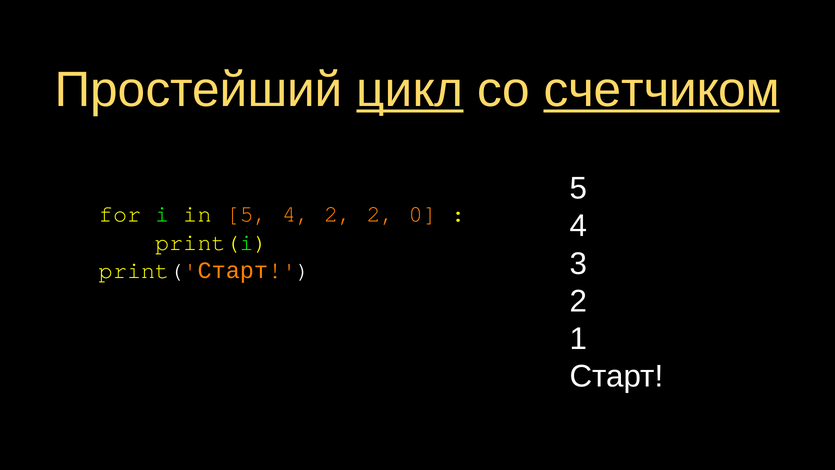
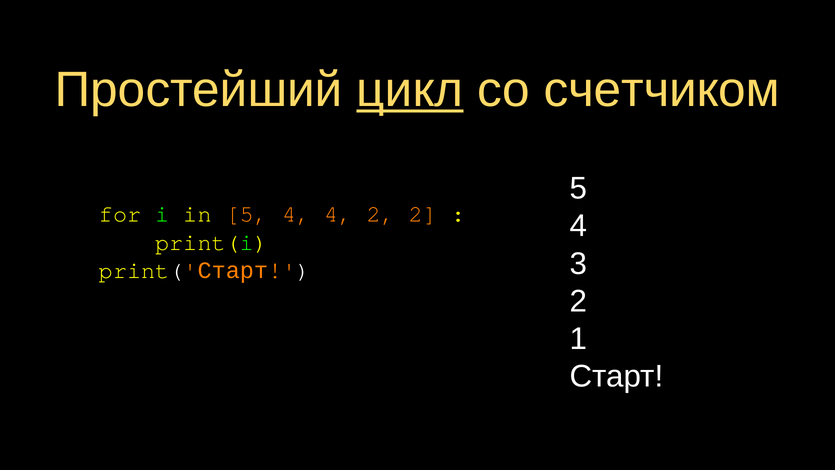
счетчиком underline: present -> none (662, 90)
4 2: 2 -> 4 (338, 214)
2 0: 0 -> 2 (423, 214)
